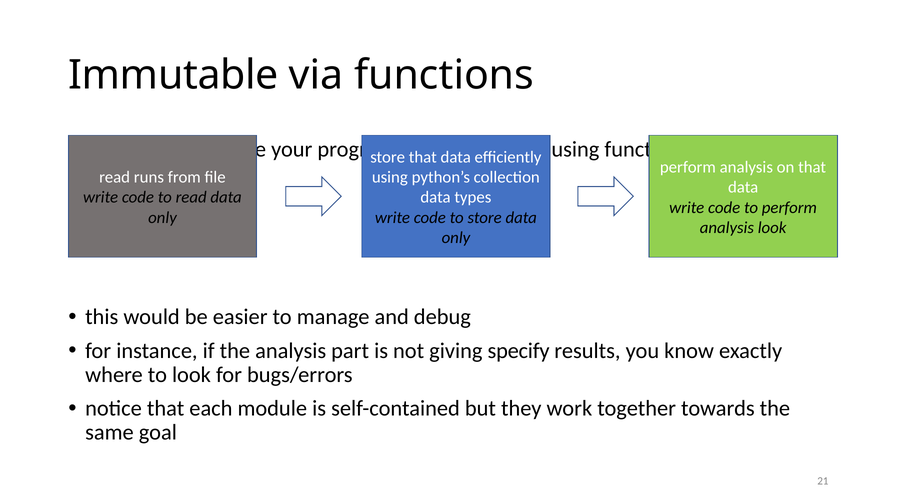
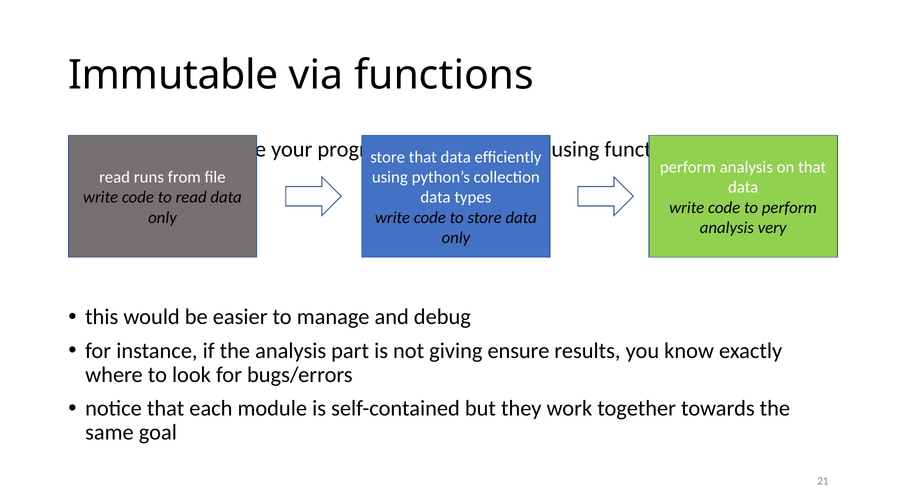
analysis look: look -> very (772, 228)
specify: specify -> ensure (519, 351)
